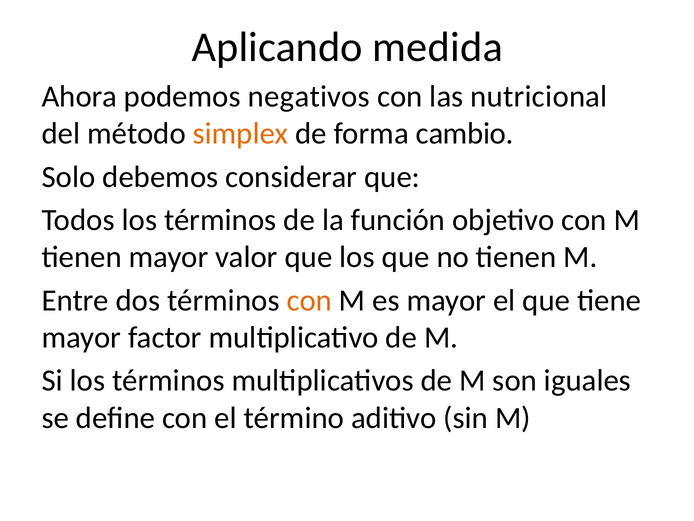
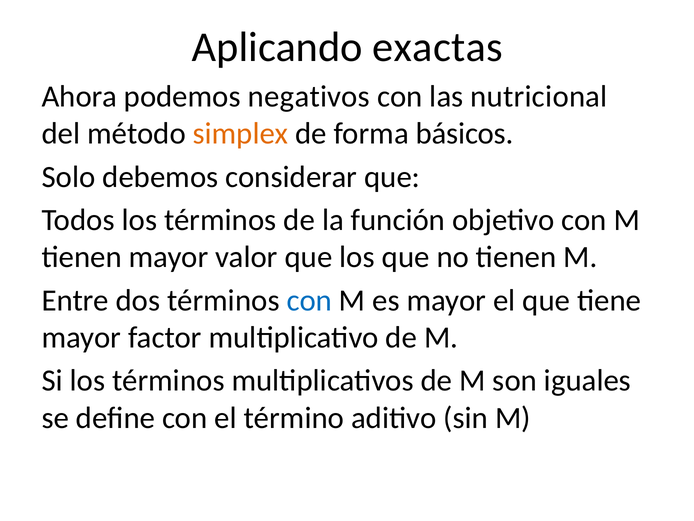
medida: medida -> exactas (438, 47)
cambio: cambio -> básicos (465, 134)
con colour: orange -> blue (309, 300)
